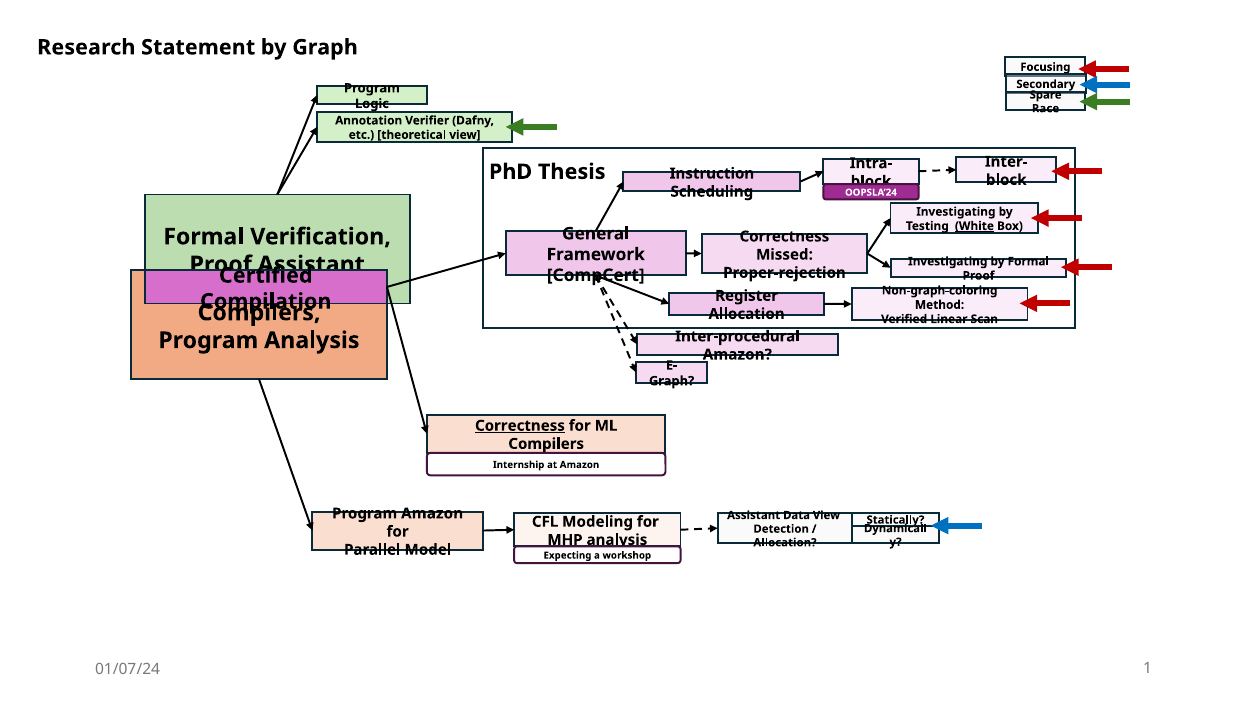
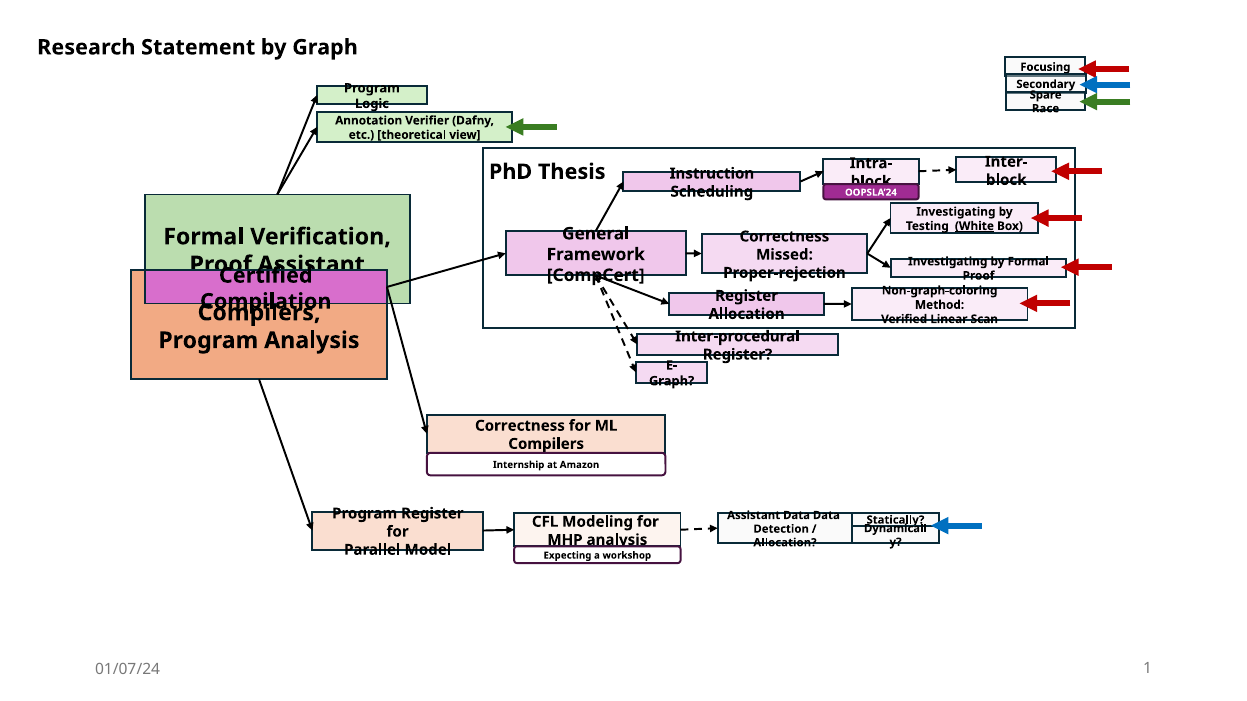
Amazon: Amazon -> Register (737, 355)
Correctness underline: present -> none (520, 426)
Program Amazon: Amazon -> Register (432, 514)
Data View: View -> Data (826, 516)
